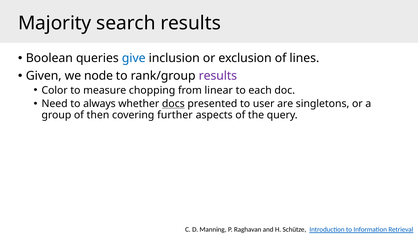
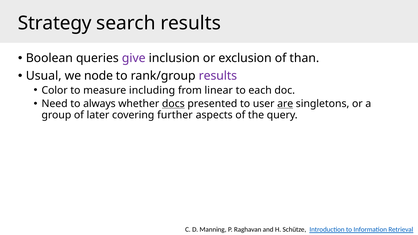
Majority: Majority -> Strategy (55, 23)
give colour: blue -> purple (134, 58)
lines: lines -> than (304, 58)
Given: Given -> Usual (44, 76)
chopping: chopping -> including (152, 90)
are underline: none -> present (285, 104)
then: then -> later (98, 115)
